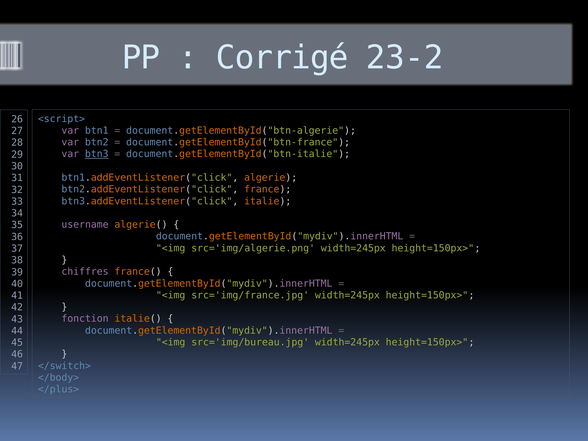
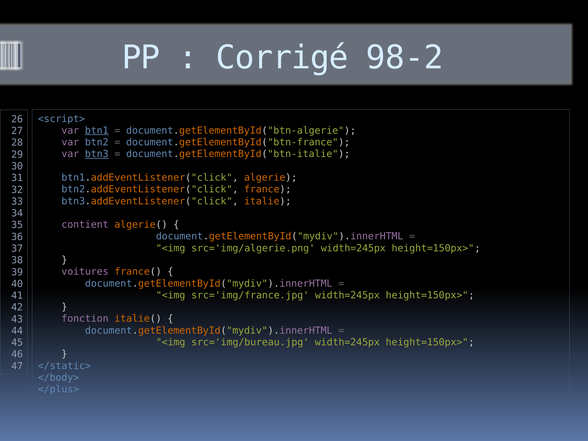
23-2: 23-2 -> 98-2 (405, 58)
btn1 underline: none -> present (97, 131)
username: username -> contient (85, 225)
chiffres: chiffres -> voitures (85, 272)
</switch>: </switch> -> </static> (64, 366)
